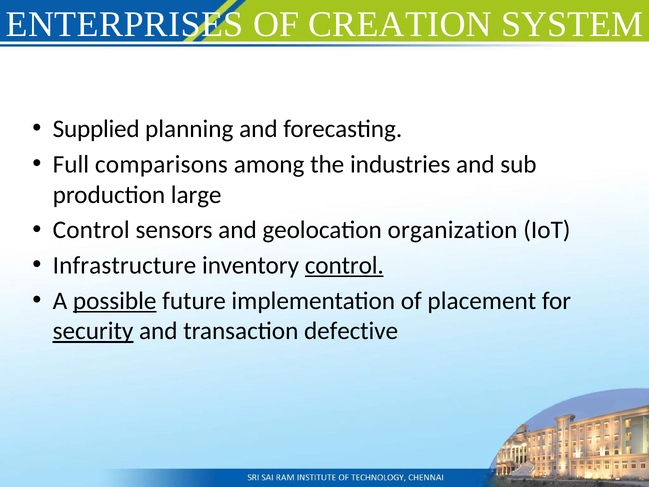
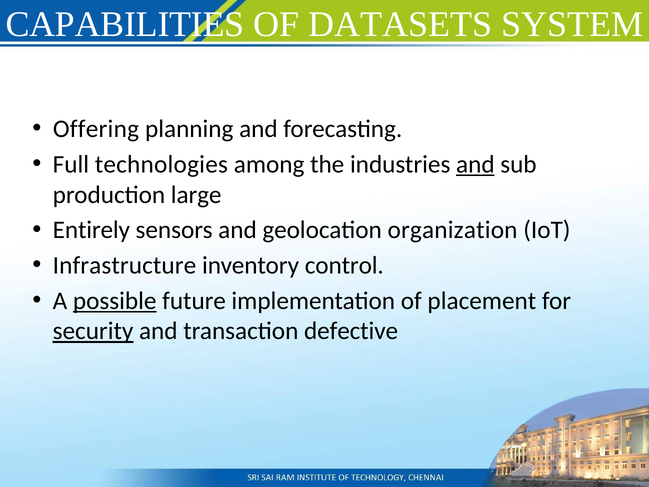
ENTERPRISES: ENTERPRISES -> CAPABILITIES (125, 24)
CREATION: CREATION -> DATASETS (400, 24)
Supplied: Supplied -> Offering (96, 129)
comparisons: comparisons -> technologies (161, 164)
and underline: none -> present (475, 164)
Control: Control -> Entirely (91, 230)
control underline: present -> none (344, 265)
